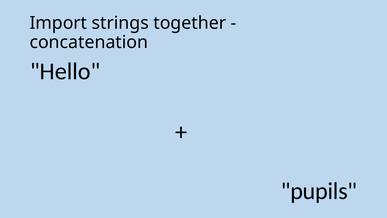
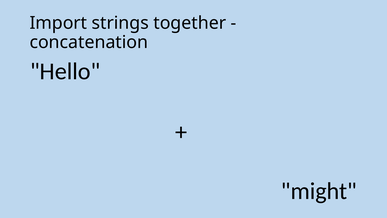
pupils: pupils -> might (319, 191)
